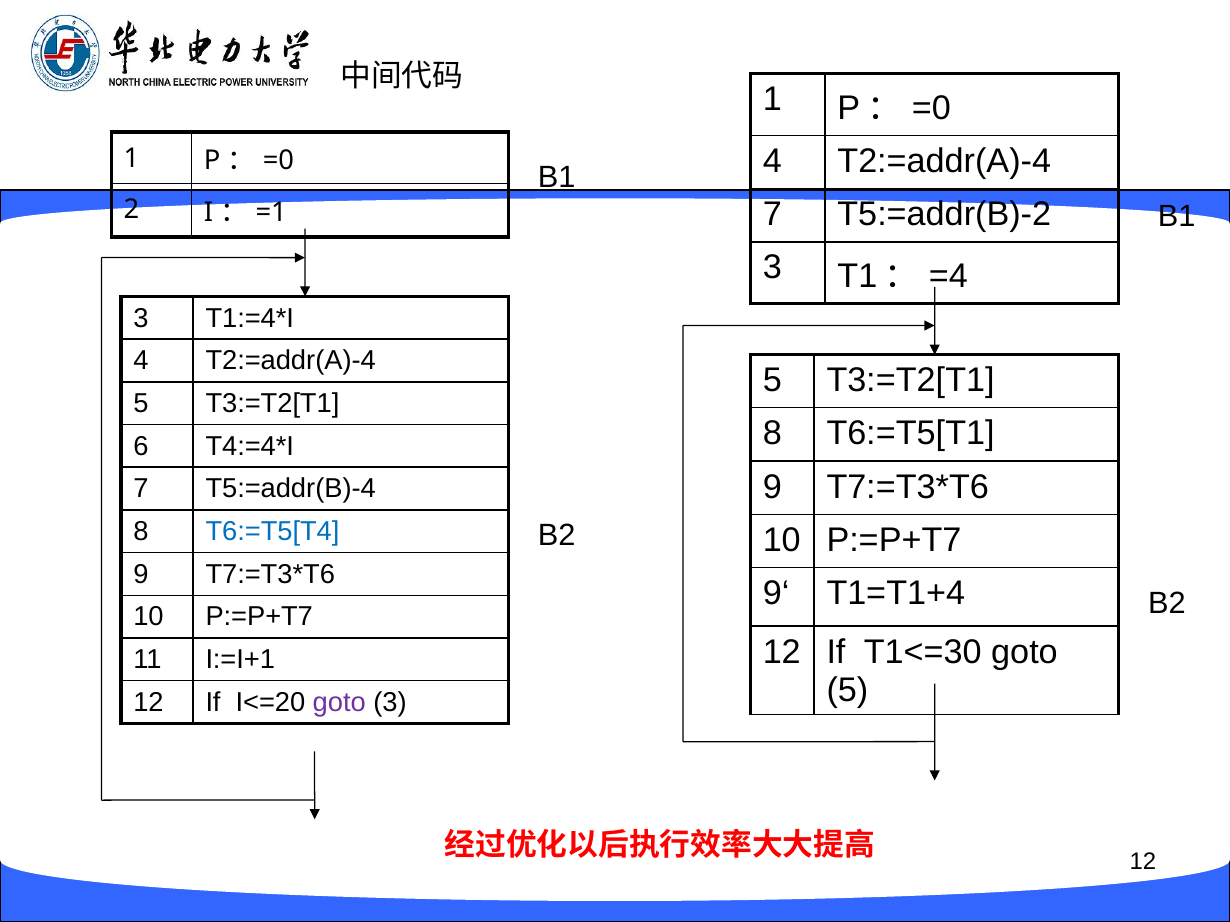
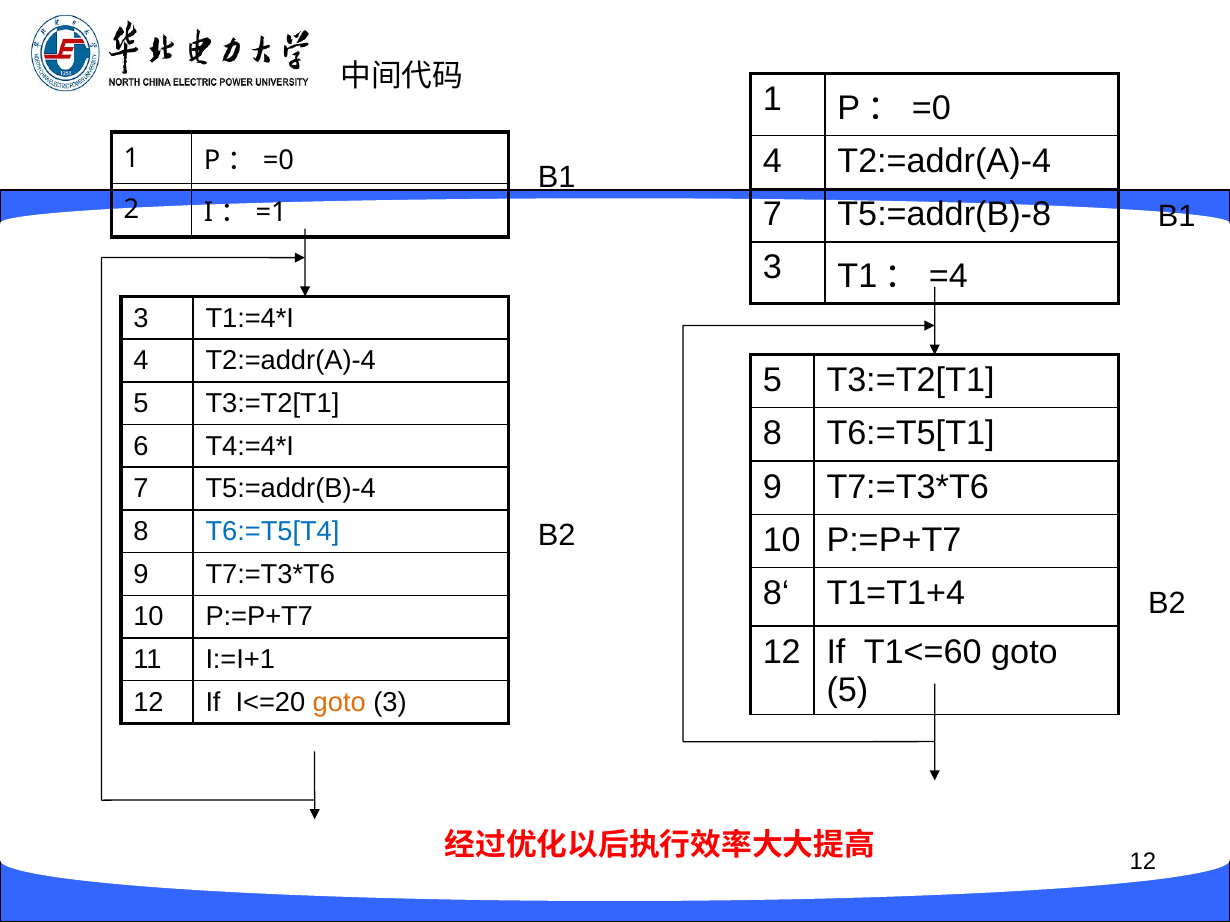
T5:=addr(B)-2: T5:=addr(B)-2 -> T5:=addr(B)-8 (944, 215)
9‘: 9‘ -> 8‘ (776, 594)
T1<=30: T1<=30 -> T1<=60 (923, 652)
goto colour: purple -> orange (339, 703)
